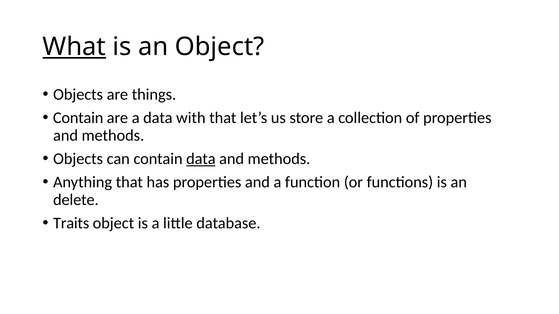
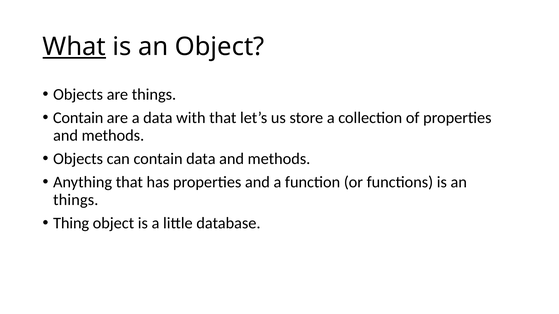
data underline: present -> none (201, 159)
delete: delete -> things (76, 200)
Traits: Traits -> Thing (71, 223)
